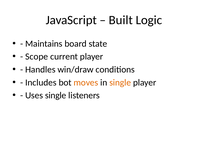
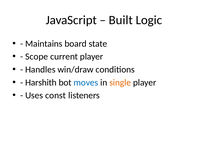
Includes: Includes -> Harshith (41, 82)
moves colour: orange -> blue (86, 82)
Uses single: single -> const (56, 95)
